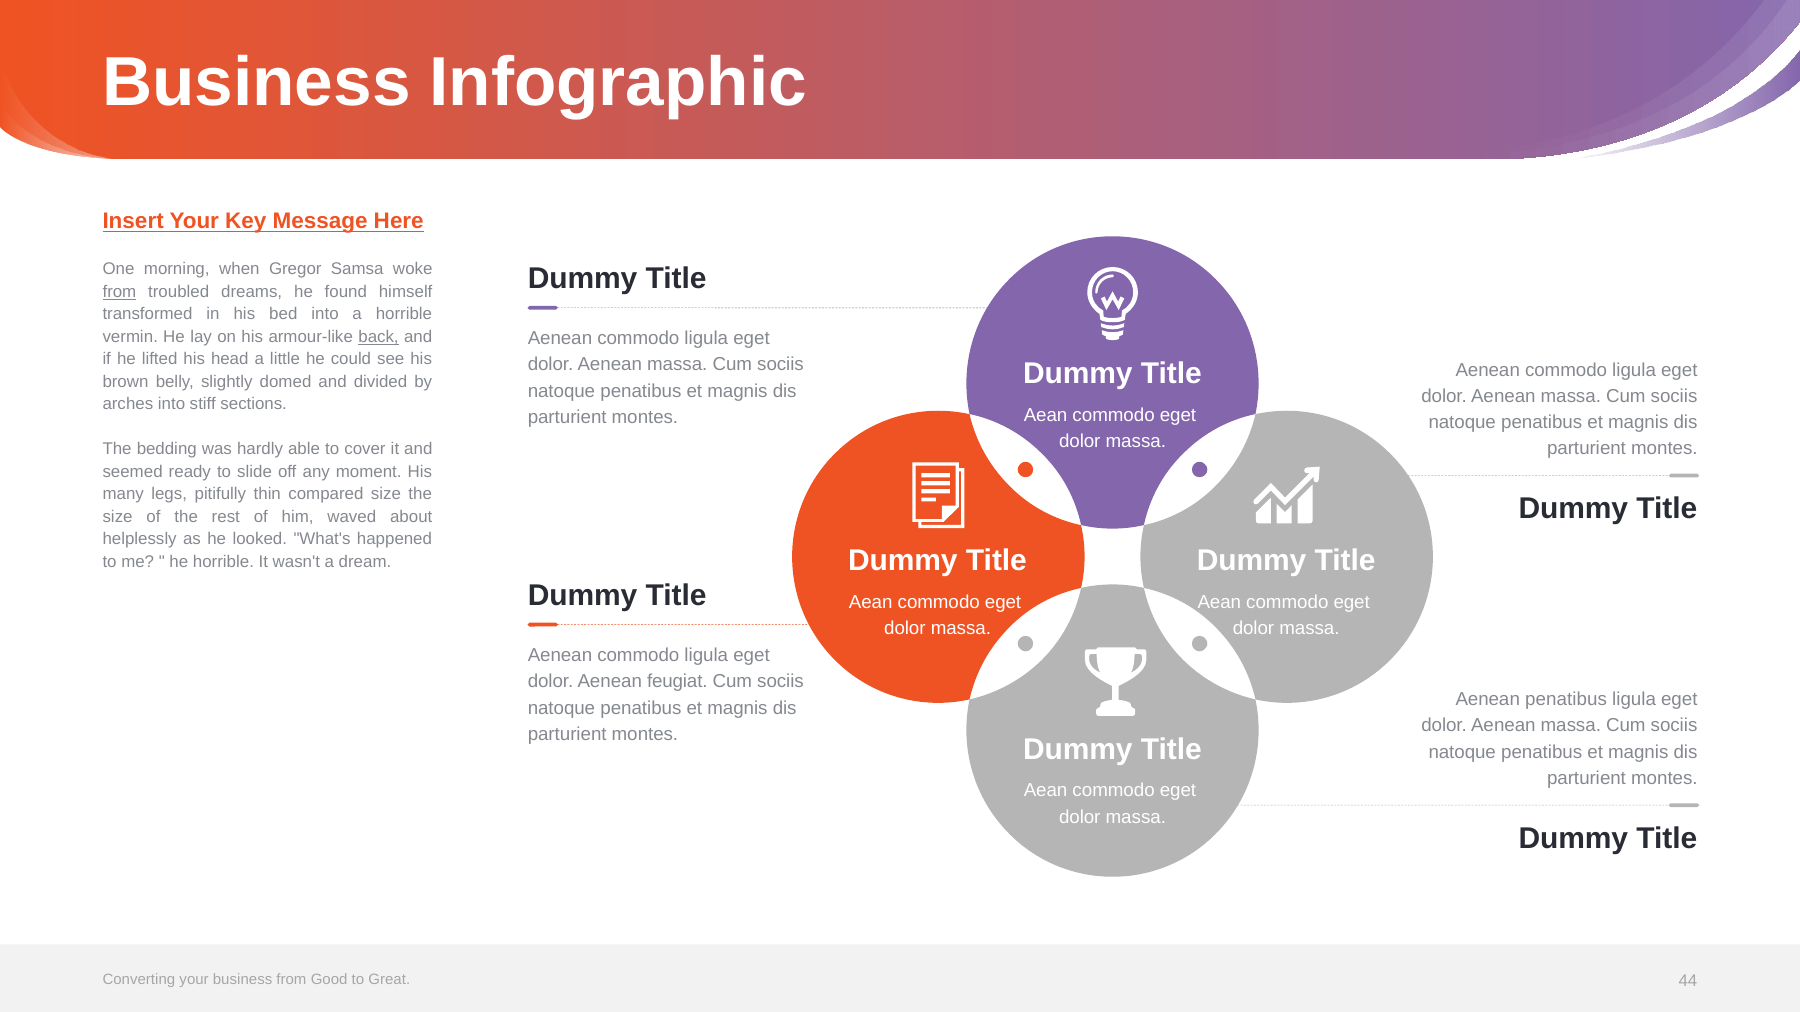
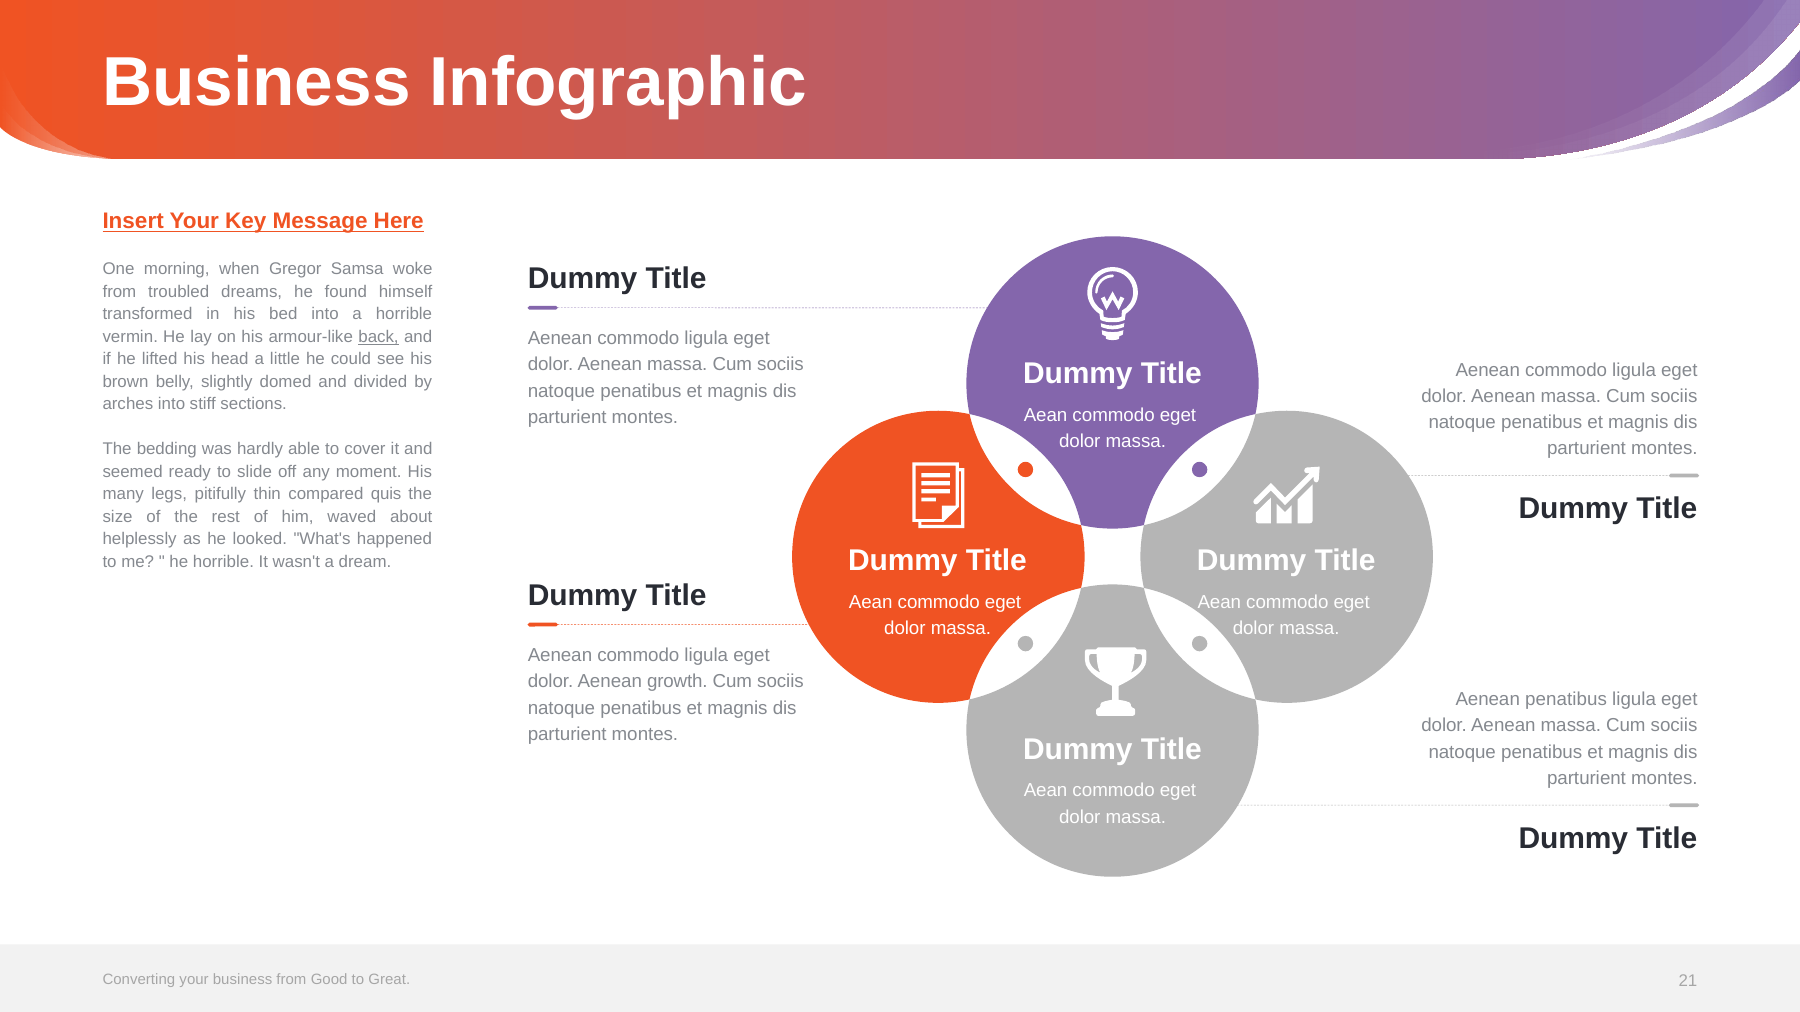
from underline: present -> none (119, 292)
compared size: size -> quis (386, 494)
feugiat: feugiat -> growth (677, 682)
44: 44 -> 21 (1688, 981)
